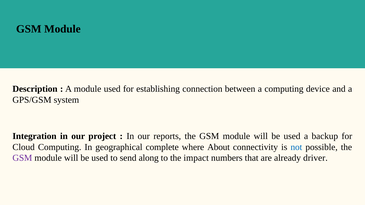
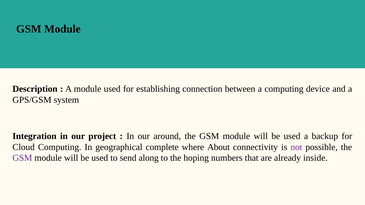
reports: reports -> around (167, 136)
not colour: blue -> purple (296, 147)
impact: impact -> hoping (196, 158)
driver: driver -> inside (315, 158)
